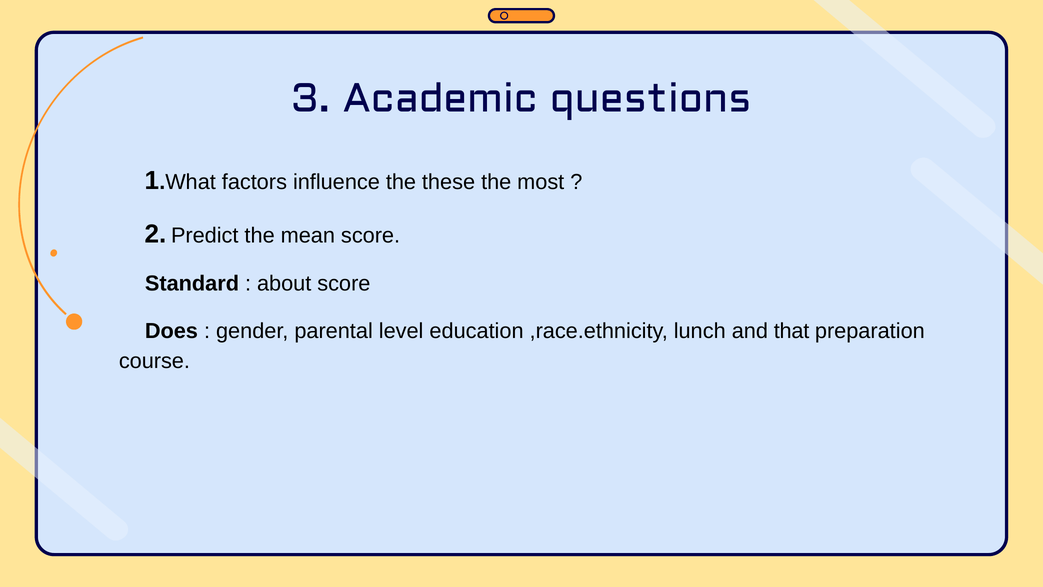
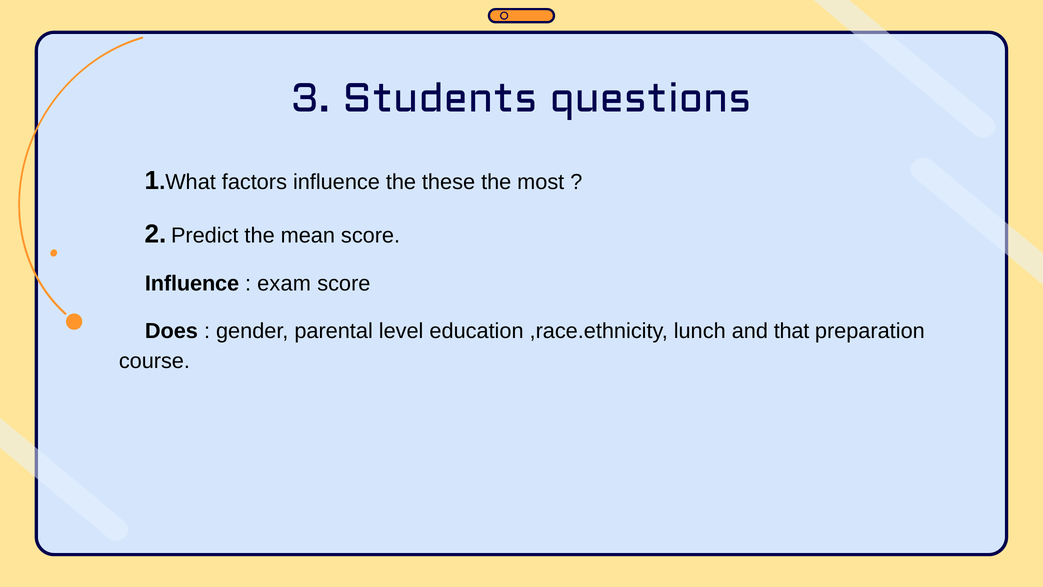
Academic: Academic -> Students (440, 98)
Standard: Standard -> Influence (192, 284)
about: about -> exam (284, 284)
